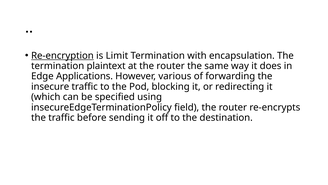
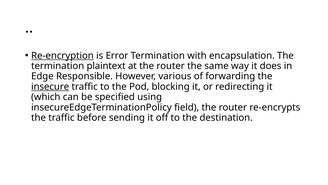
Limit: Limit -> Error (117, 55)
Applications: Applications -> Responsible (84, 76)
insecure underline: none -> present (50, 86)
